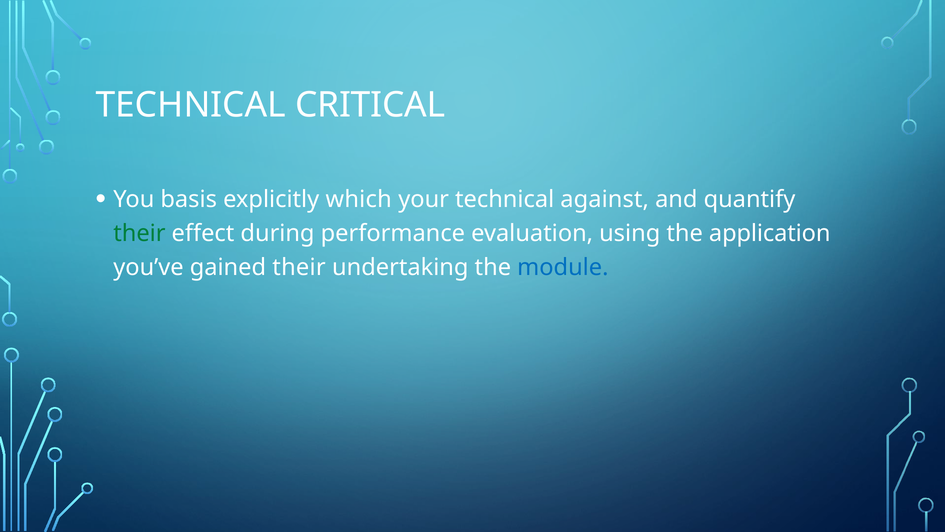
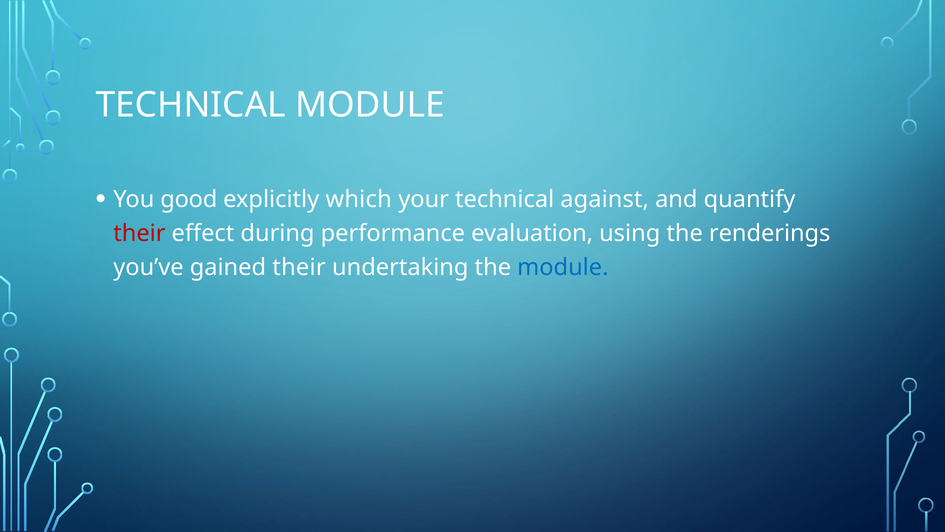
TECHNICAL CRITICAL: CRITICAL -> MODULE (370, 105)
basis: basis -> good (189, 199)
their colour: green -> red (139, 233)
application: application -> renderings (770, 233)
